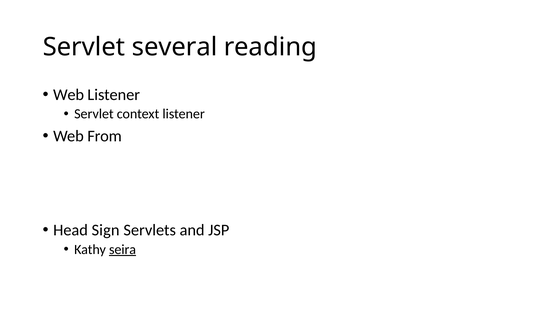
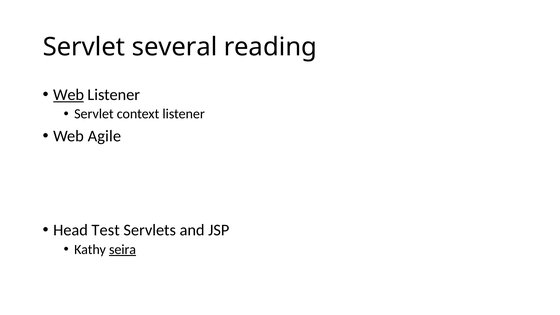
Web underline: none -> present (69, 95)
From: From -> Agile (104, 136)
Sign: Sign -> Test (106, 230)
